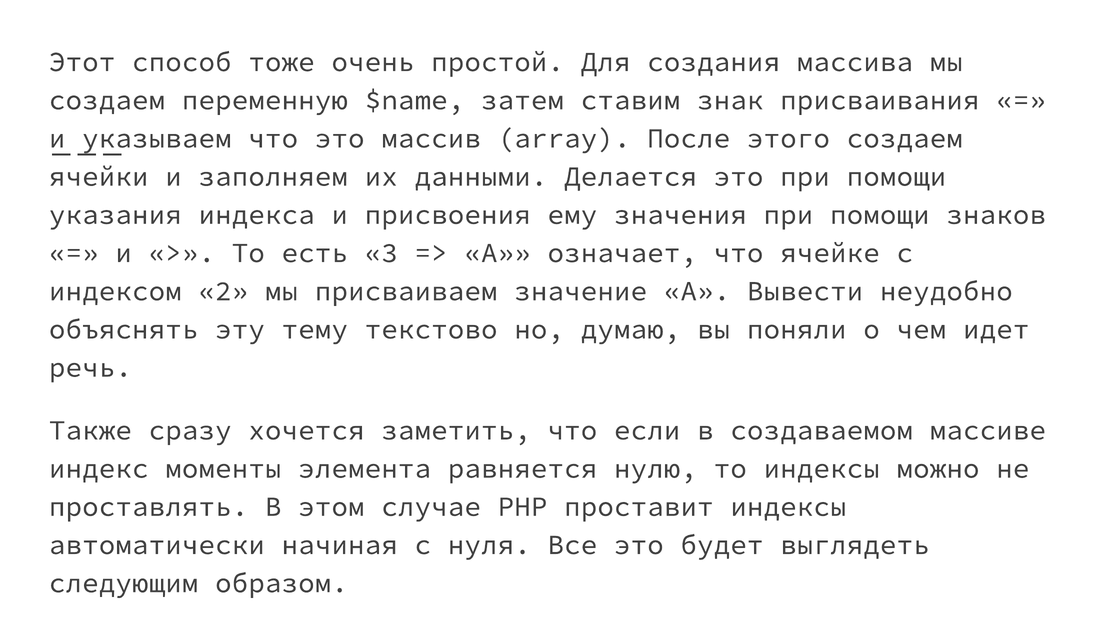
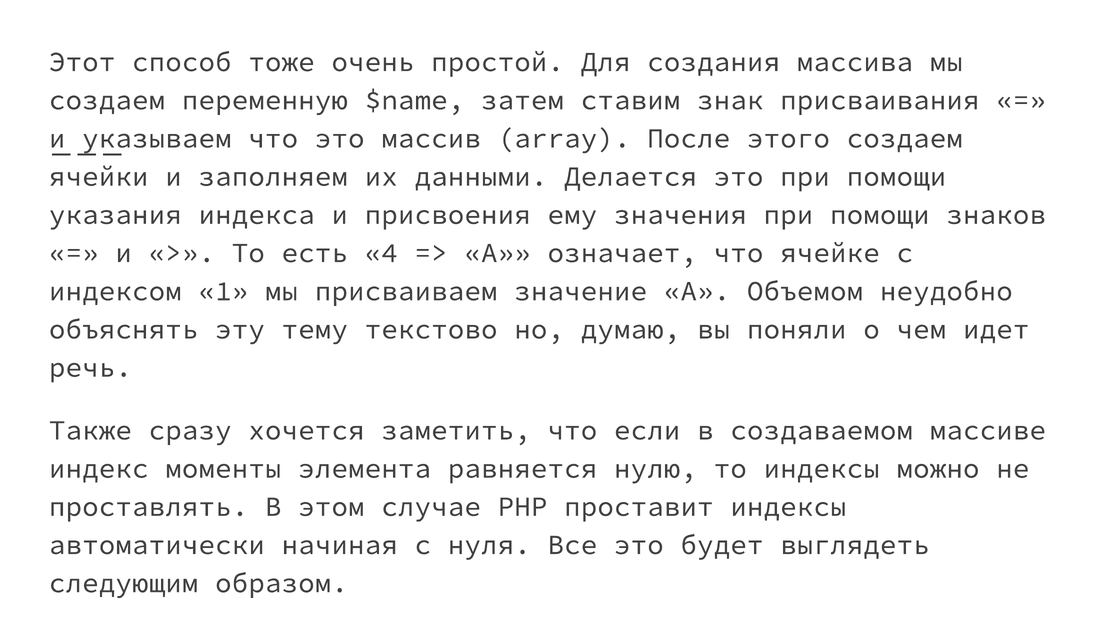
3: 3 -> 4 (381, 253)
2: 2 -> 1 (223, 291)
Вывести: Вывести -> Объемом (805, 291)
